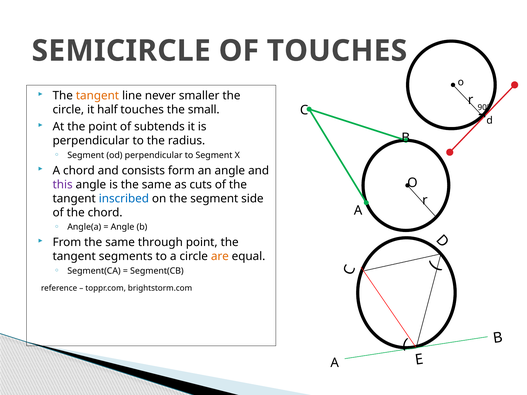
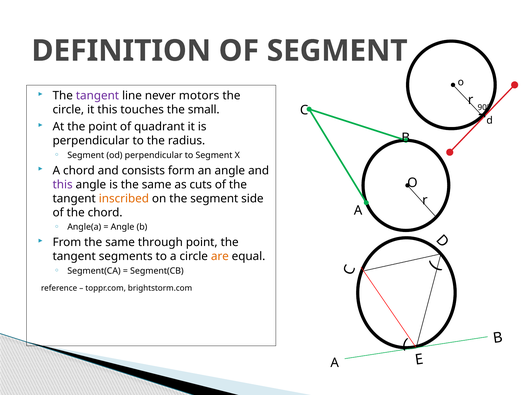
SEMICIRCLE: SEMICIRCLE -> DEFINITION (121, 51)
OF TOUCHES: TOUCHES -> SEGMENT (337, 51)
tangent colour: orange -> purple (97, 96)
smaller: smaller -> motors (199, 96)
it half: half -> this (107, 110)
subtends: subtends -> quadrant (159, 127)
inscribed colour: blue -> orange (124, 199)
